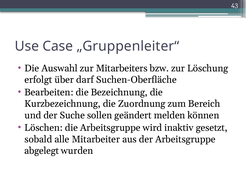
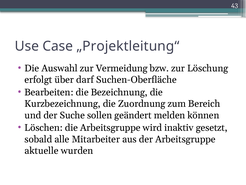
„Gruppenleiter“: „Gruppenleiter“ -> „Projektleitung“ (128, 46)
Mitarbeiters: Mitarbeiters -> Vermeidung (122, 68)
abgelegt: abgelegt -> aktuelle (42, 150)
